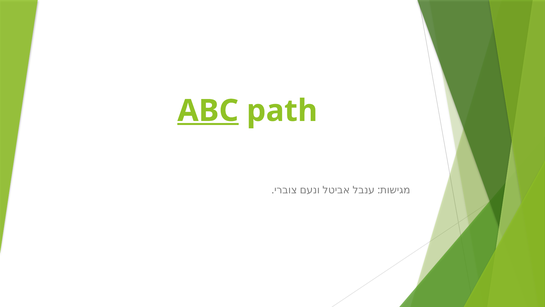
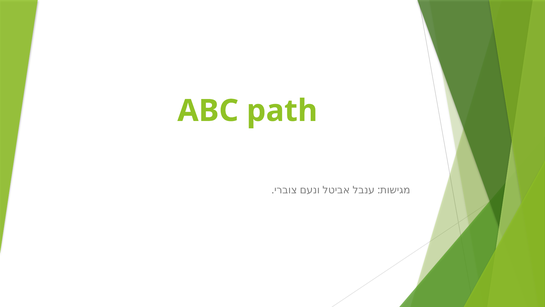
ABC underline: present -> none (208, 111)
